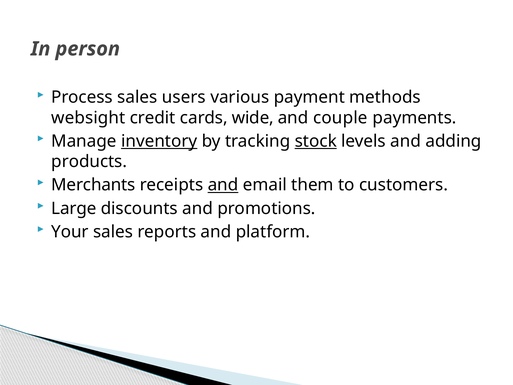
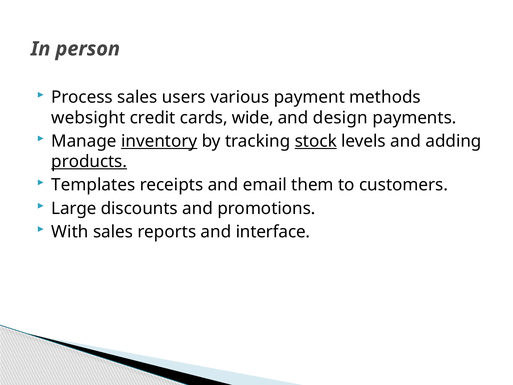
couple: couple -> design (340, 118)
products underline: none -> present (89, 162)
Merchants: Merchants -> Templates (93, 185)
and underline: present -> none (223, 185)
Your: Your -> With (70, 232)
platform: platform -> interface (273, 232)
